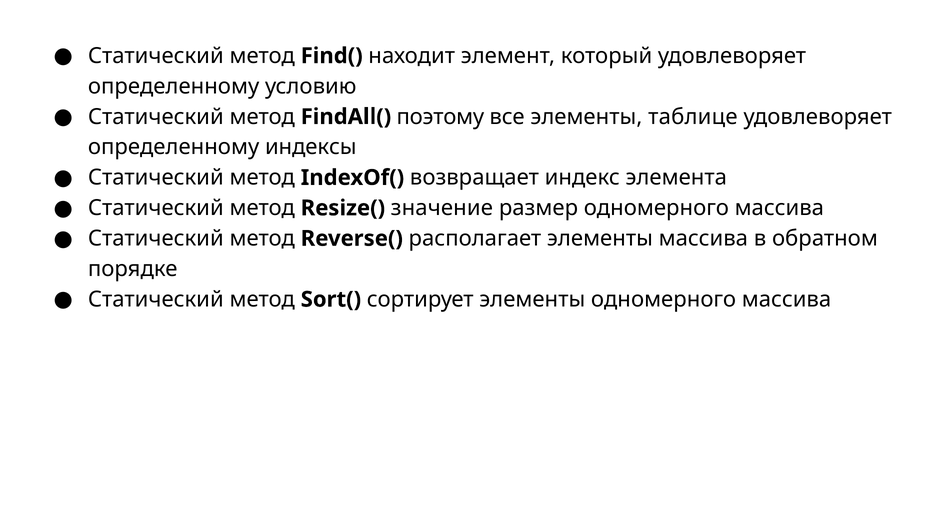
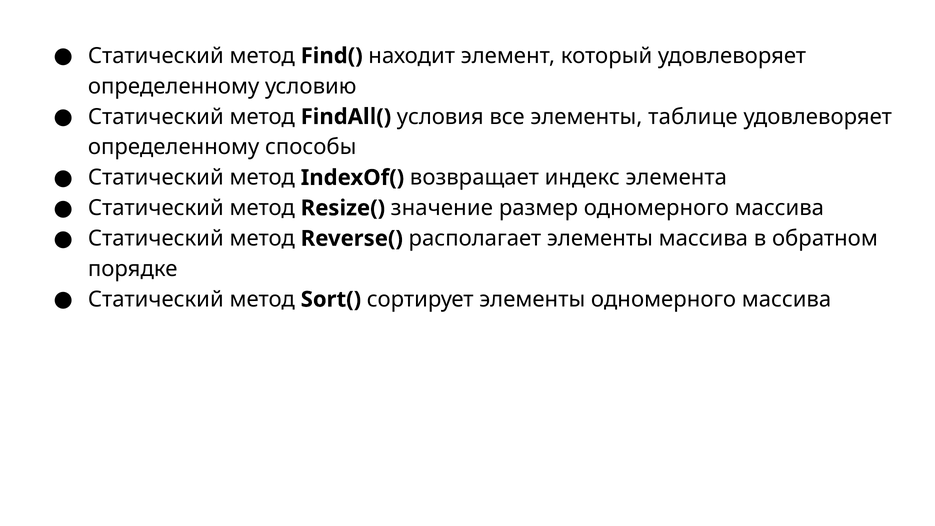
поэтому: поэтому -> условия (440, 117)
индексы: индексы -> способы (311, 147)
